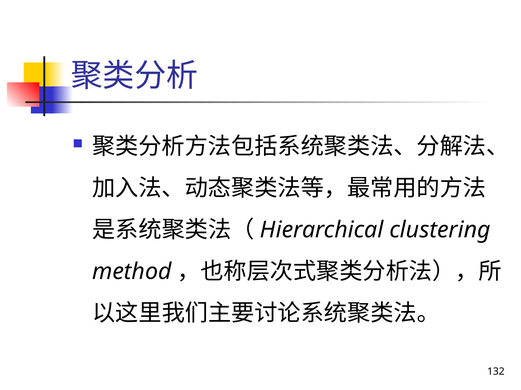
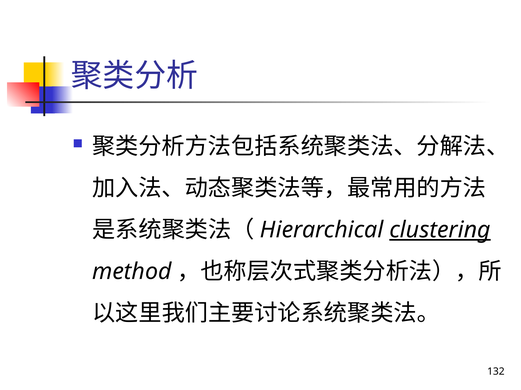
clustering underline: none -> present (440, 230)
